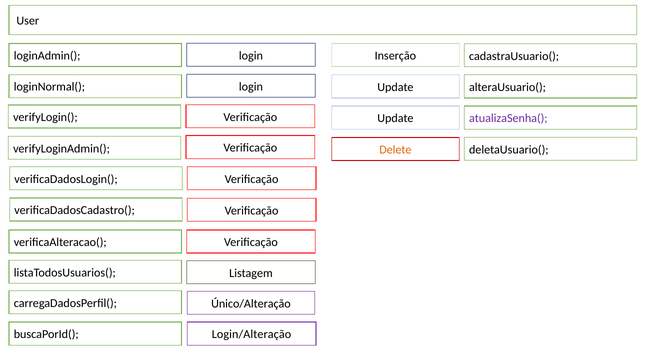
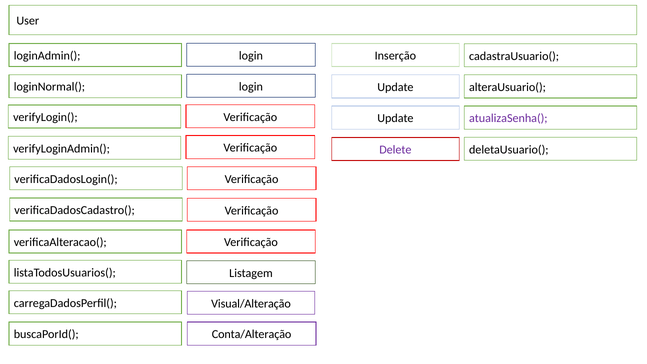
Delete colour: orange -> purple (395, 150)
Único/Alteração: Único/Alteração -> Visual/Alteração (251, 304)
Login/Alteração: Login/Alteração -> Conta/Alteração (252, 334)
